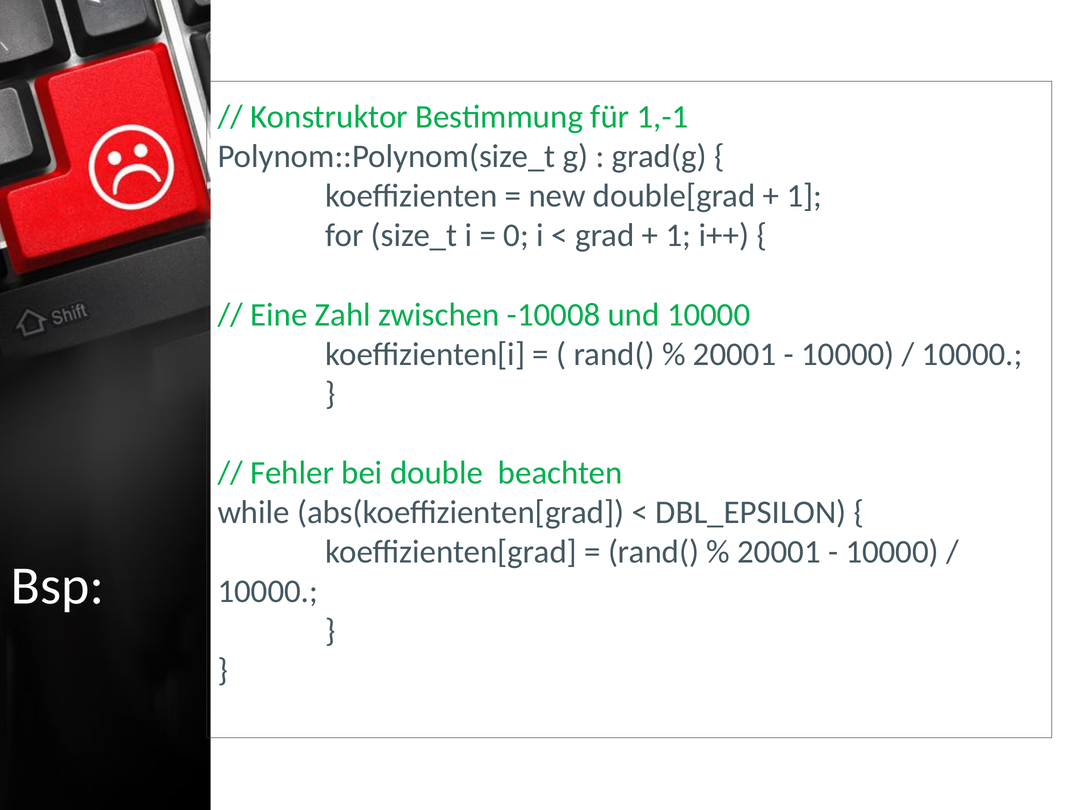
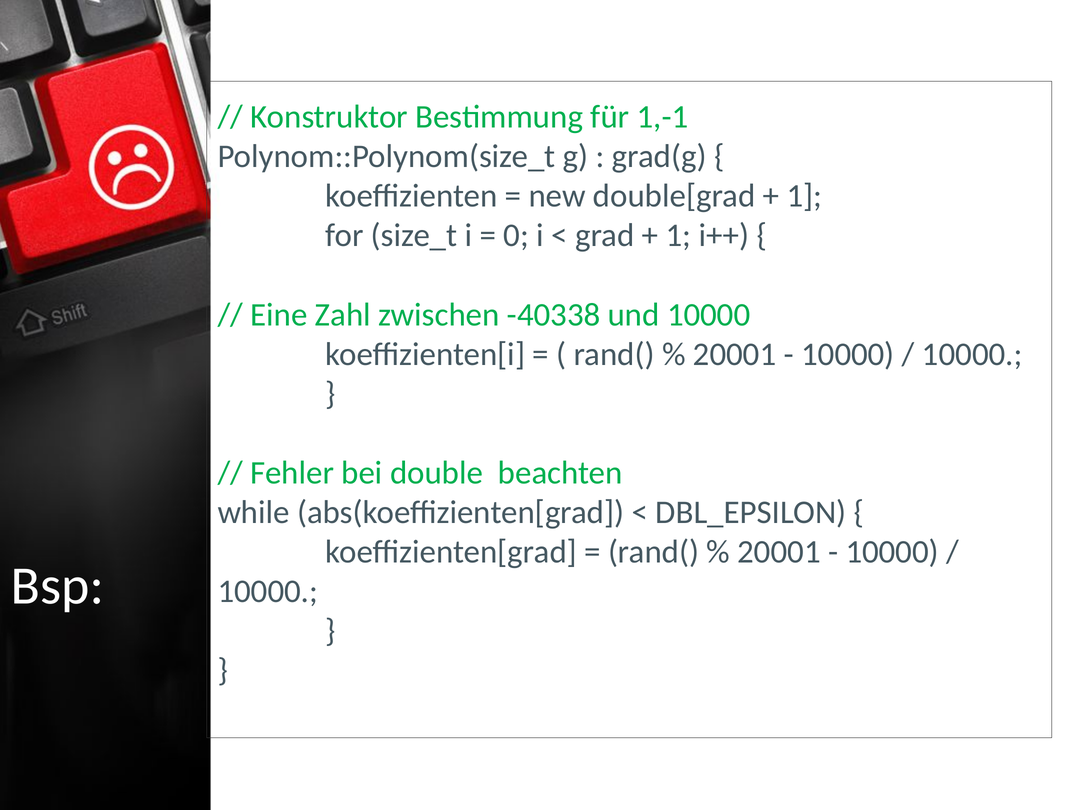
-10008: -10008 -> -40338 (554, 314)
